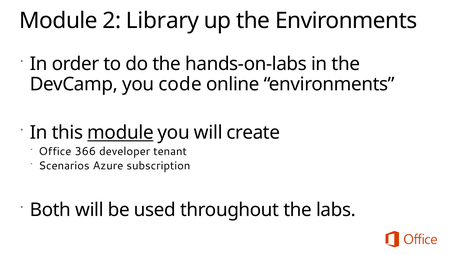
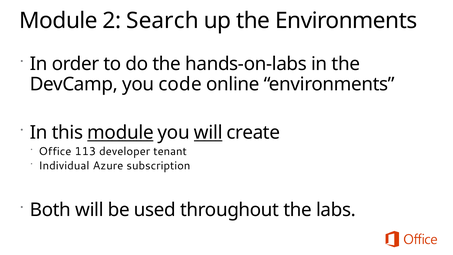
Library: Library -> Search (162, 21)
will underline: none -> present (208, 133)
366: 366 -> 113 (85, 151)
Scenarios: Scenarios -> Individual (64, 166)
